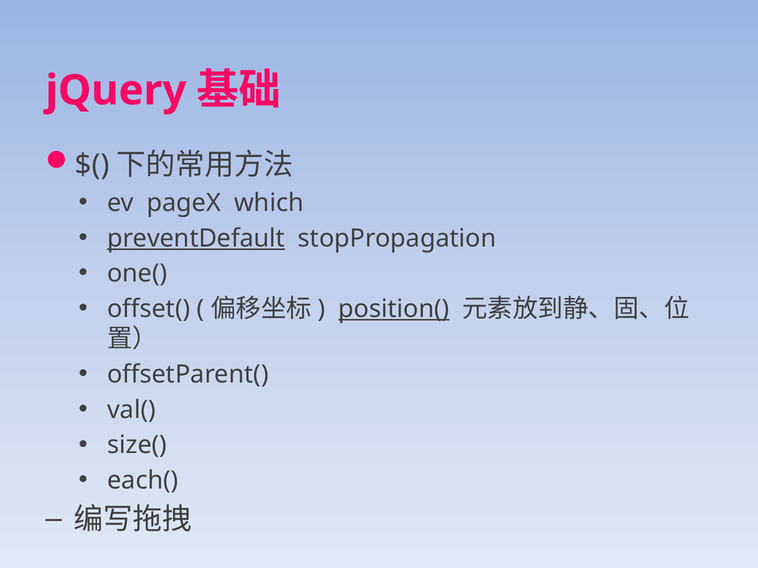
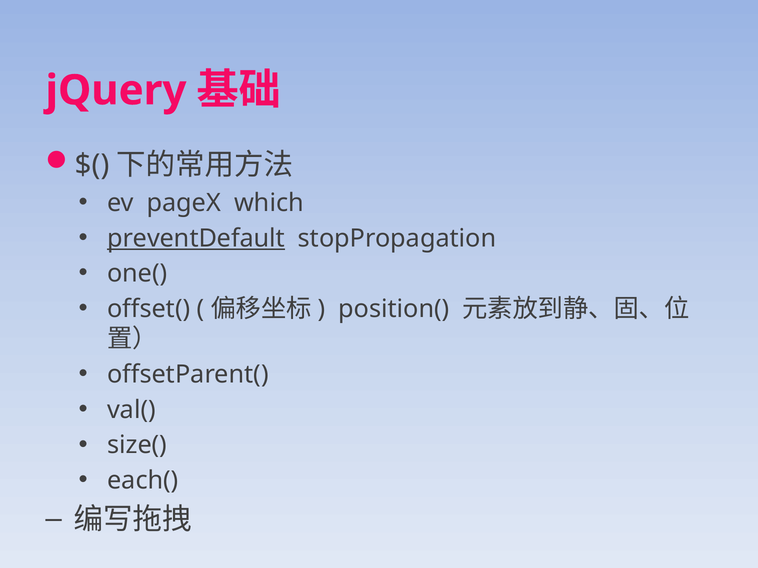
position( underline: present -> none (394, 309)
